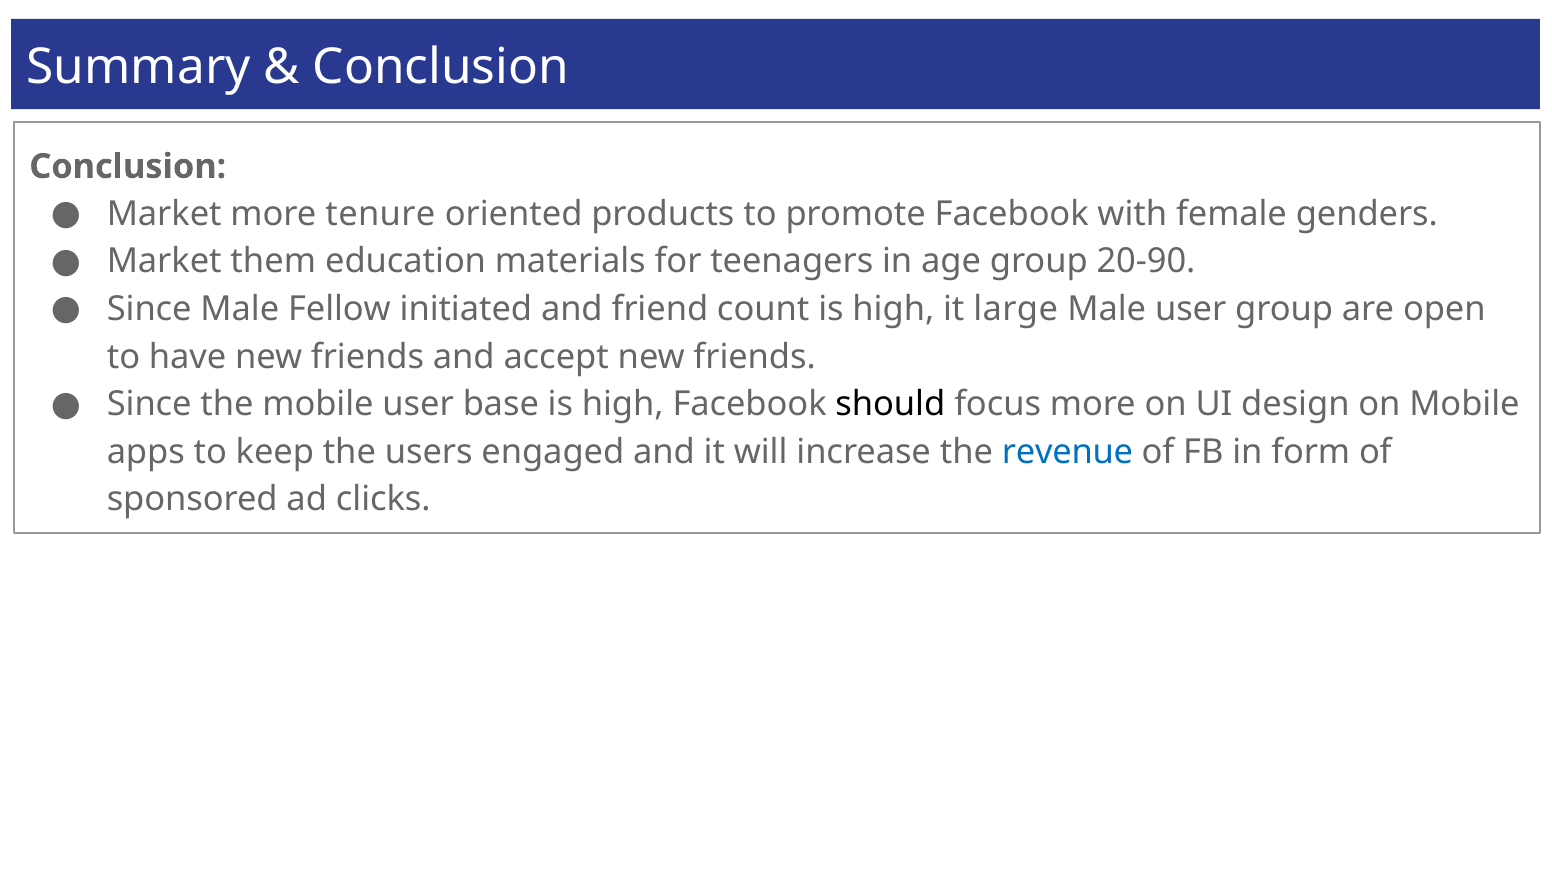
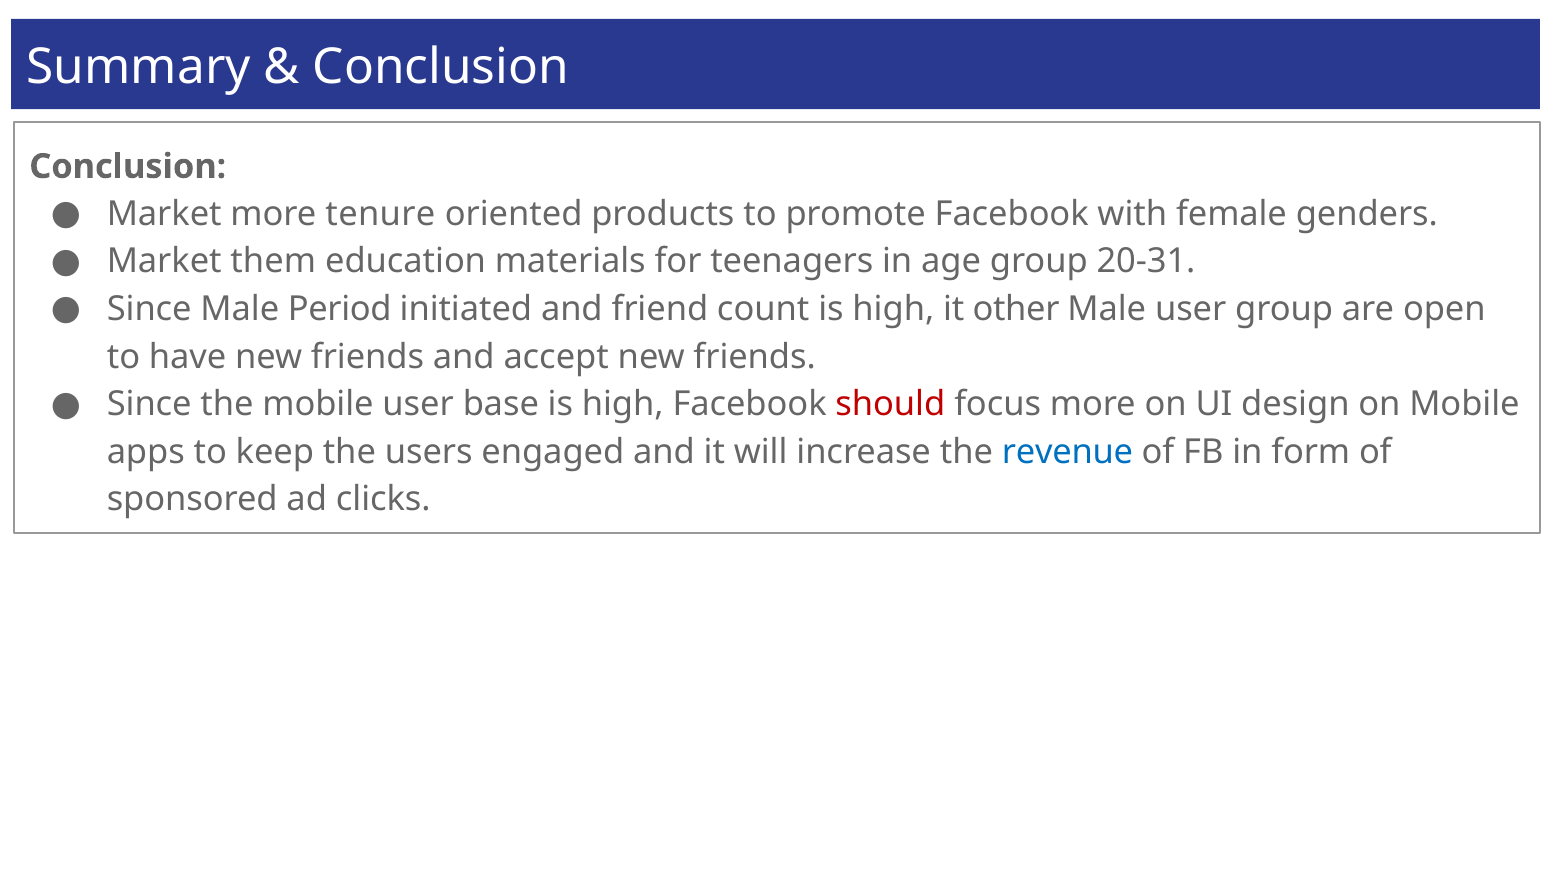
20-90: 20-90 -> 20-31 (1146, 262)
Fellow: Fellow -> Period (340, 309)
large: large -> other (1016, 309)
should colour: black -> red (890, 404)
